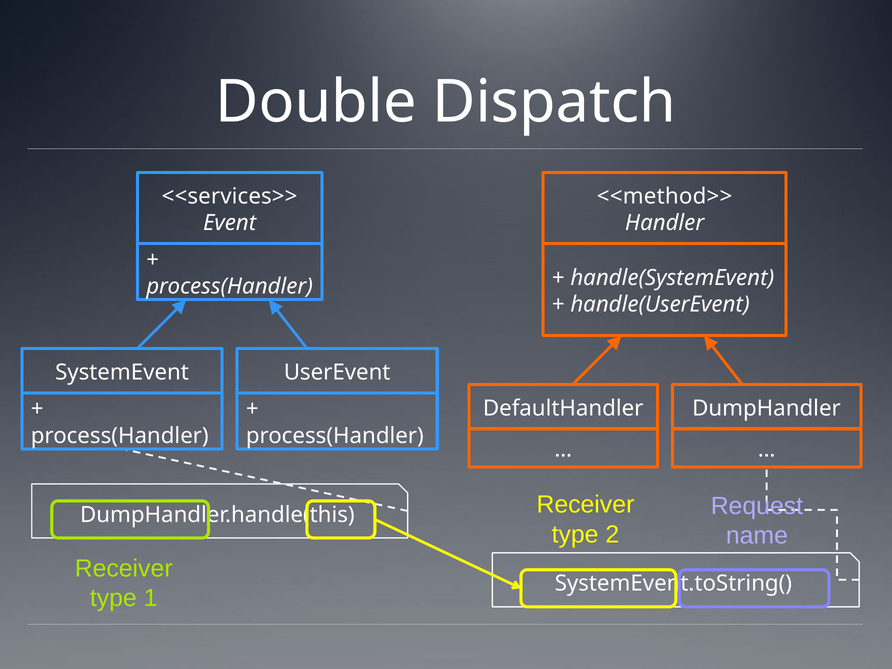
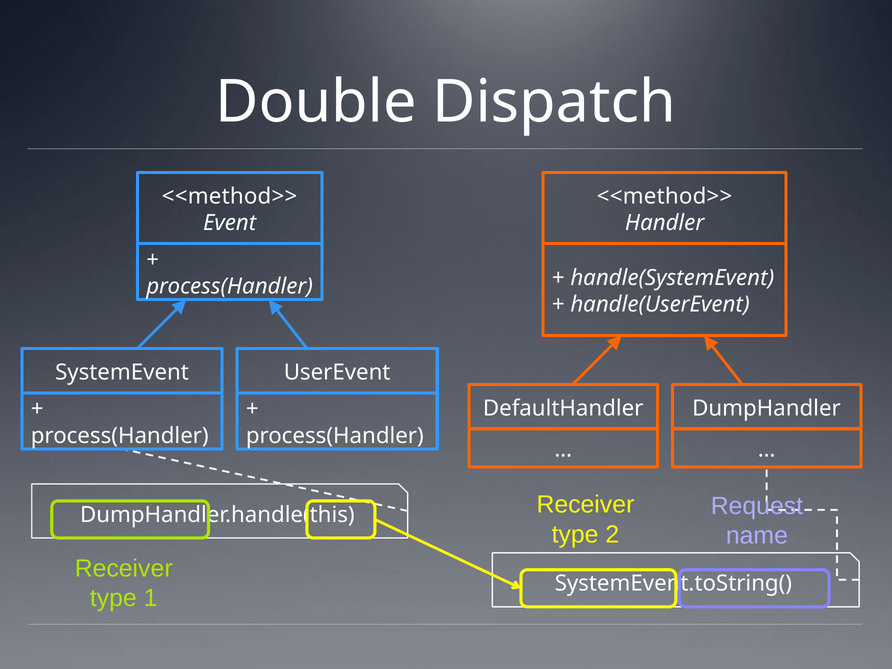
<<services>>: <<services>> -> <<method>> (230, 196)
